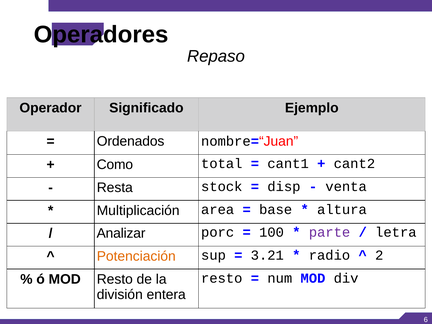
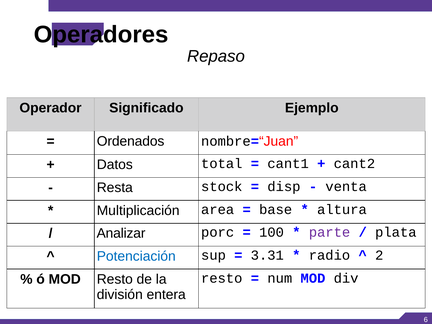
Como: Como -> Datos (115, 165)
letra: letra -> plata (396, 232)
Potenciación colour: orange -> blue (136, 256)
3.21: 3.21 -> 3.31 (267, 255)
